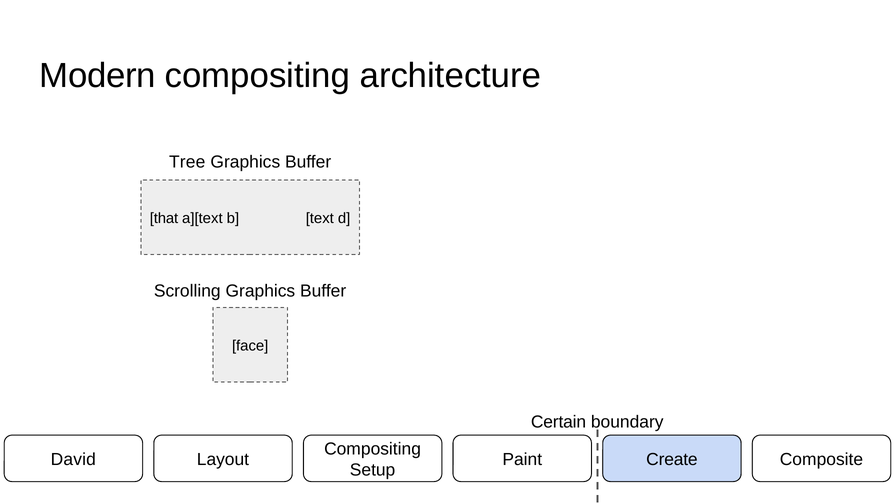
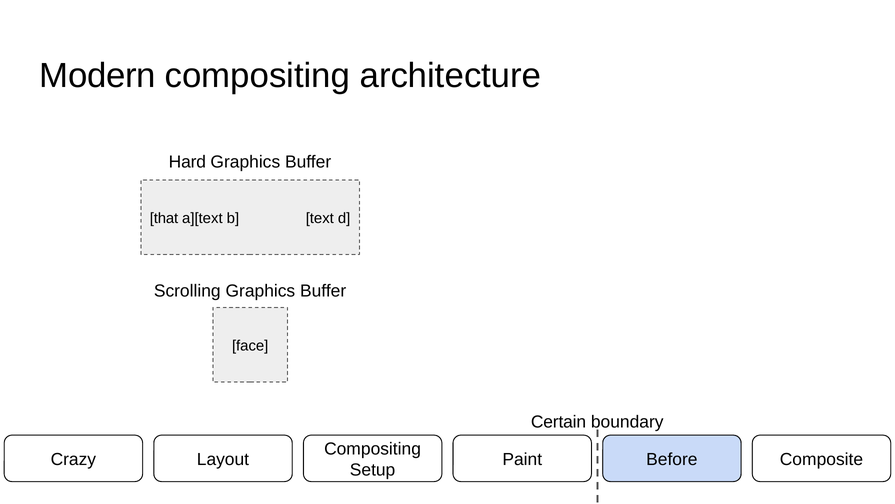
Tree: Tree -> Hard (187, 162)
David: David -> Crazy (73, 459)
Create: Create -> Before (672, 459)
